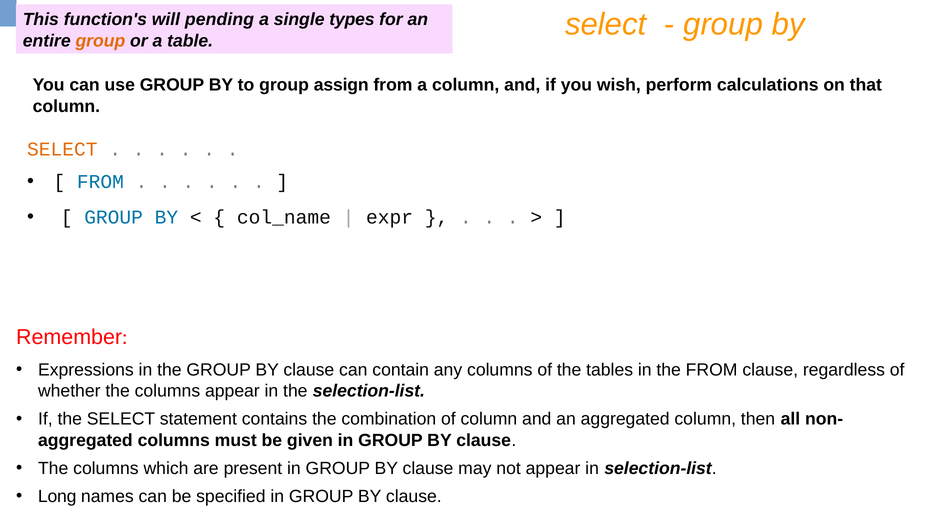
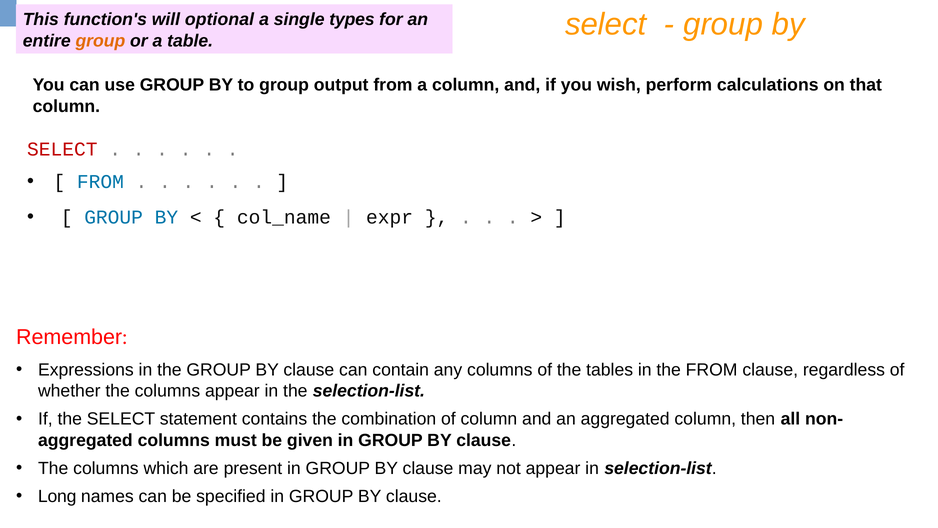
pending: pending -> optional (220, 20)
assign: assign -> output (341, 85)
SELECT colour: orange -> red (62, 149)
